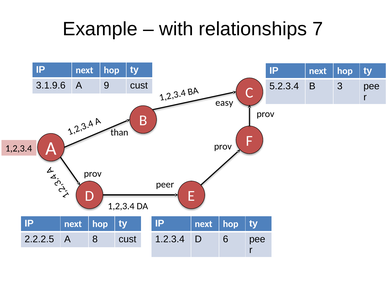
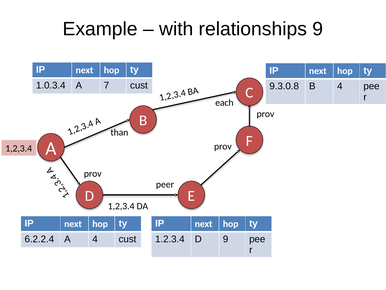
relationships 7: 7 -> 9 (318, 29)
3.1.9.6: 3.1.9.6 -> 1.0.3.4 (51, 85)
9: 9 -> 7 (106, 85)
5.2.3.4: 5.2.3.4 -> 9.3.0.8 (284, 86)
B 3: 3 -> 4 (340, 86)
easy: easy -> each (224, 102)
2.2.2.5: 2.2.2.5 -> 6.2.2.4 (39, 239)
A 8: 8 -> 4 (95, 239)
D 6: 6 -> 9 (226, 239)
